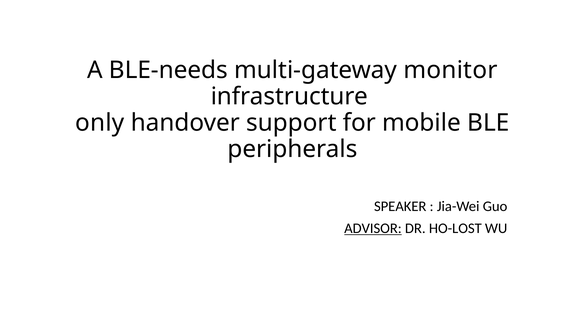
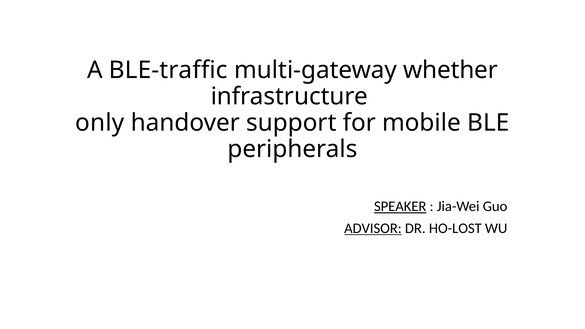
BLE-needs: BLE-needs -> BLE-traffic (168, 70)
monitor: monitor -> whether (451, 70)
SPEAKER underline: none -> present (400, 206)
